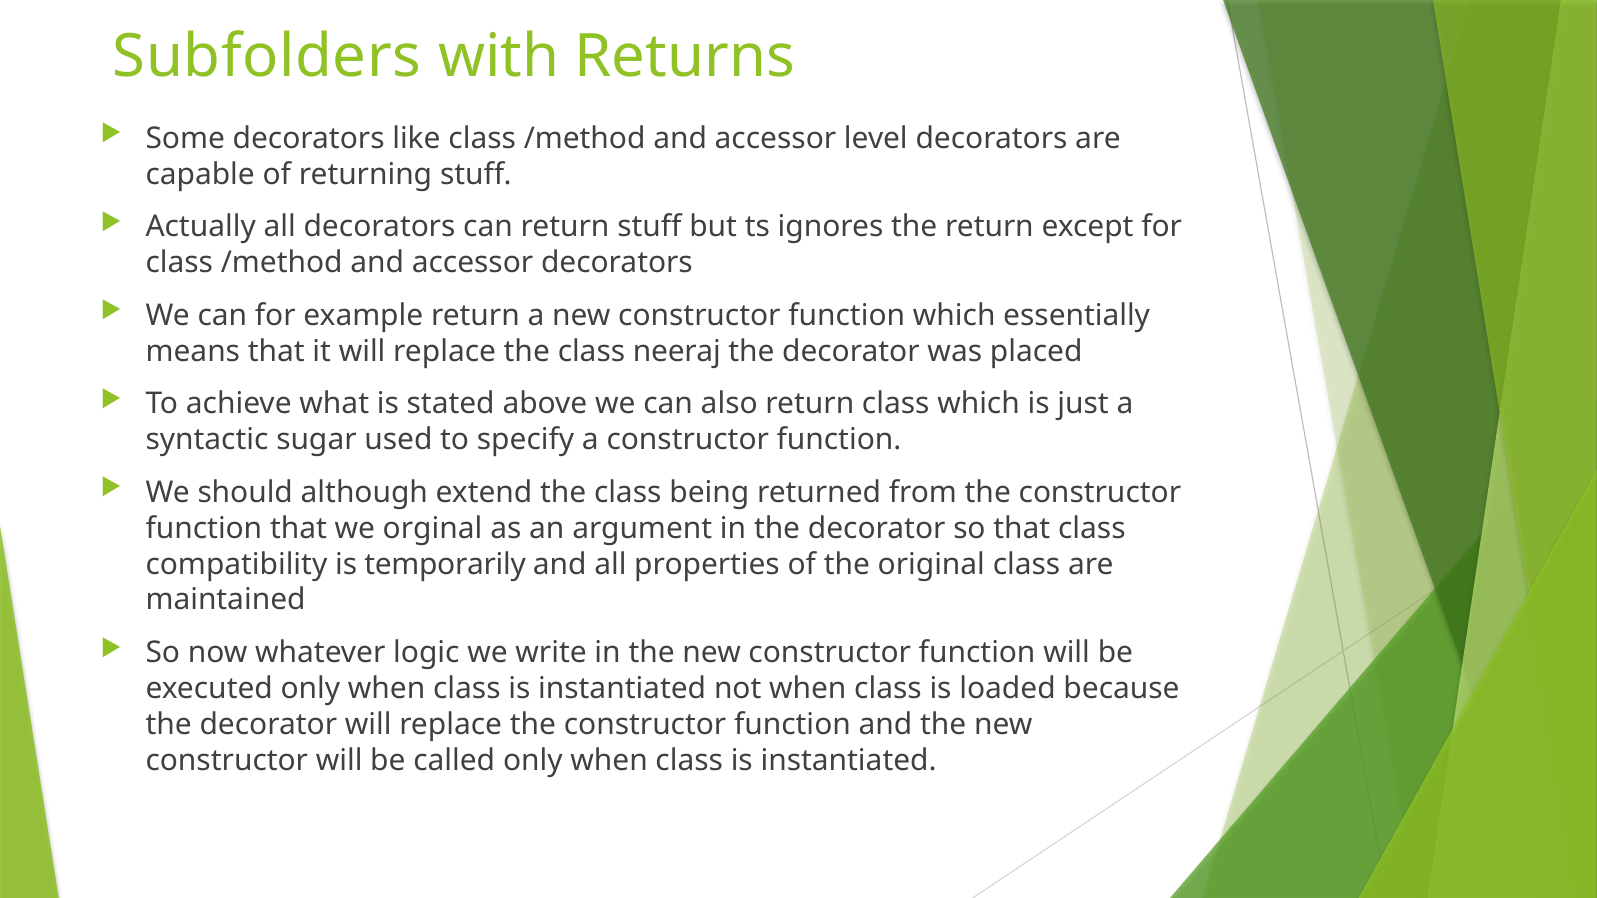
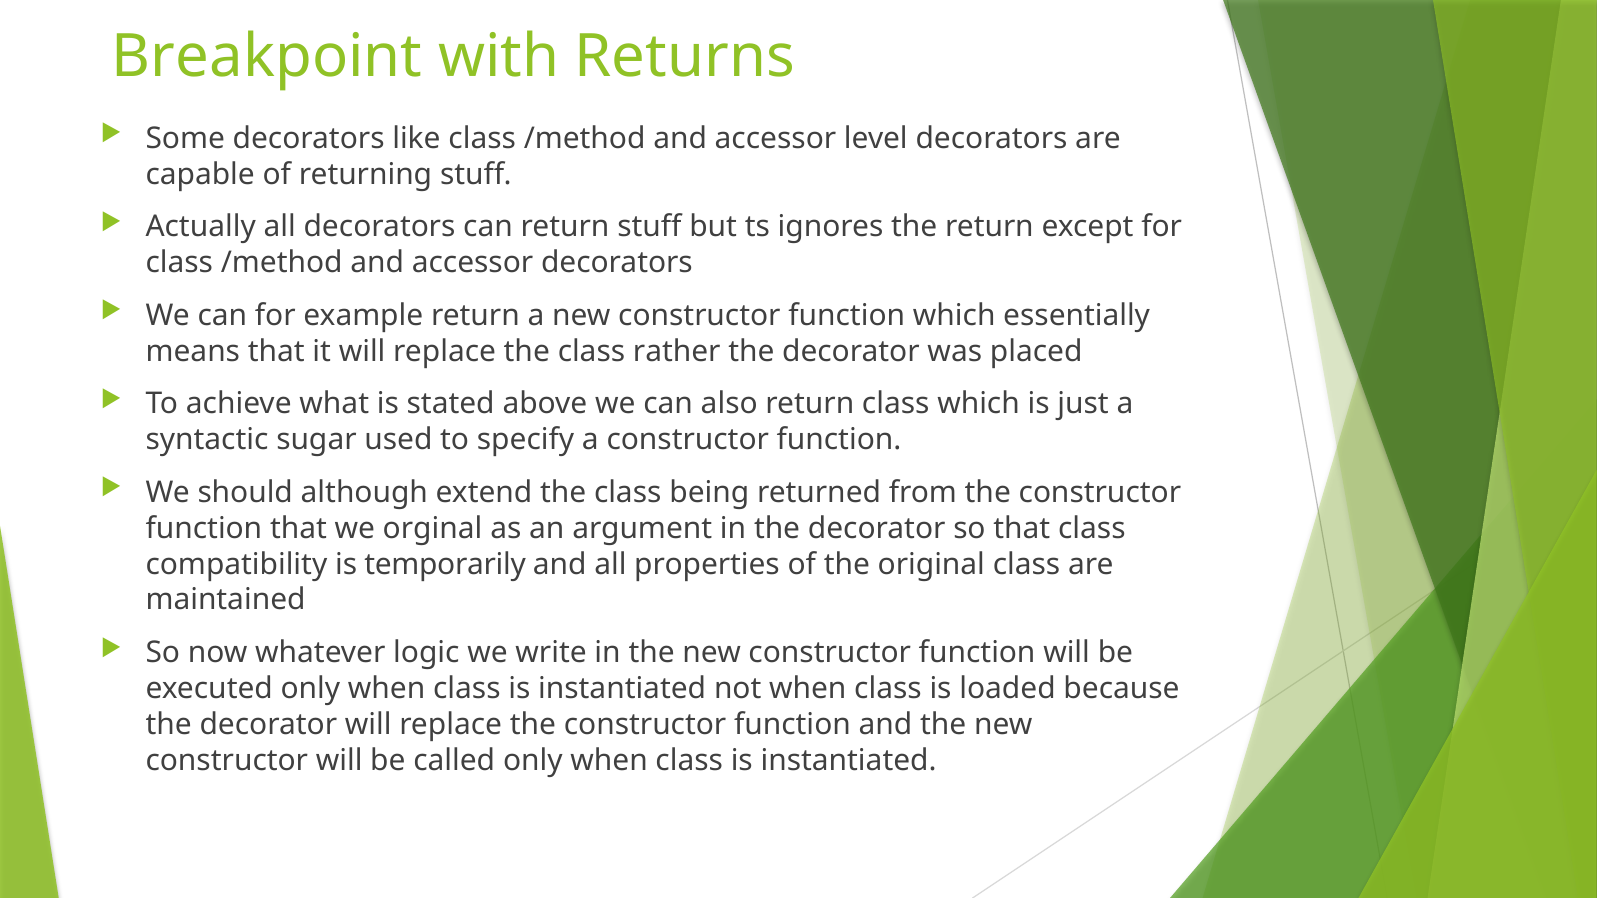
Subfolders: Subfolders -> Breakpoint (267, 57)
neeraj: neeraj -> rather (677, 351)
